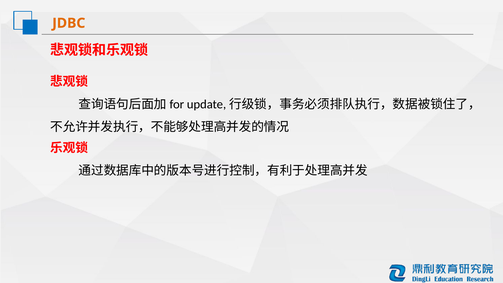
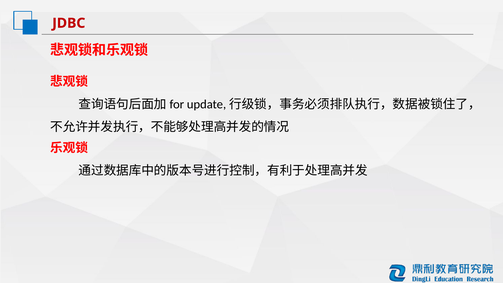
JDBC colour: orange -> red (69, 23)
